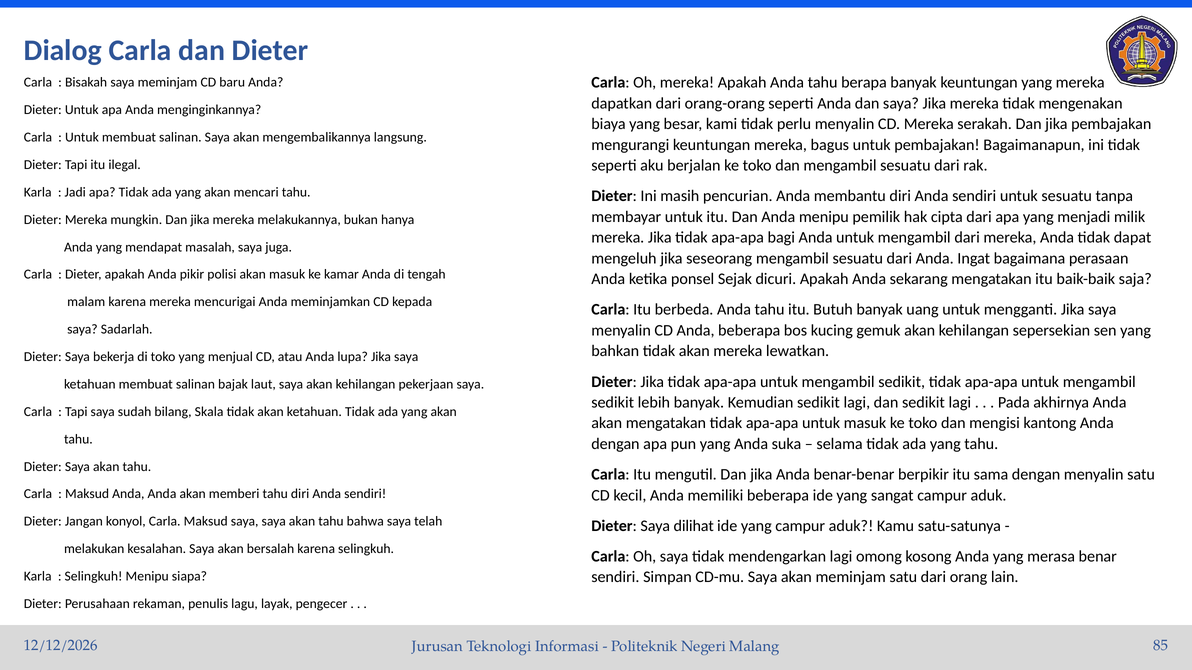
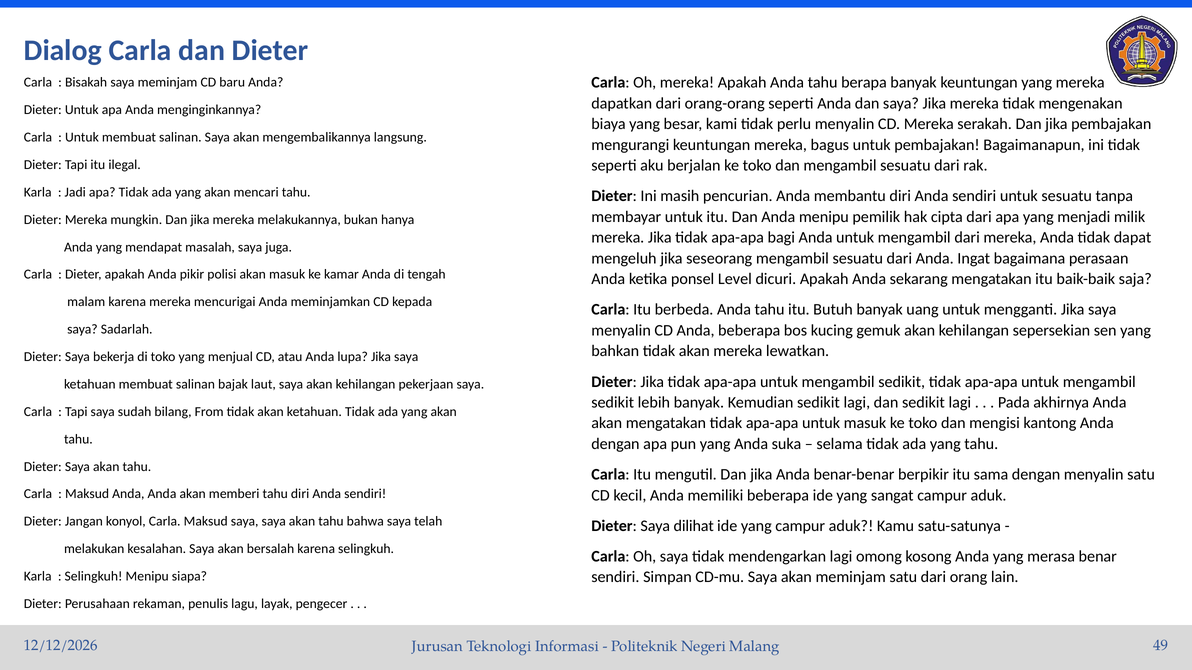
Sejak: Sejak -> Level (735, 279)
Skala: Skala -> From (209, 412)
85: 85 -> 49 (1161, 646)
